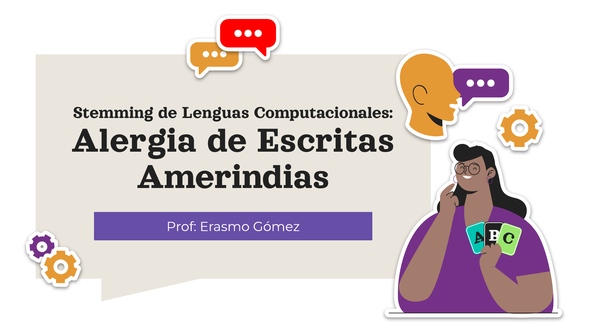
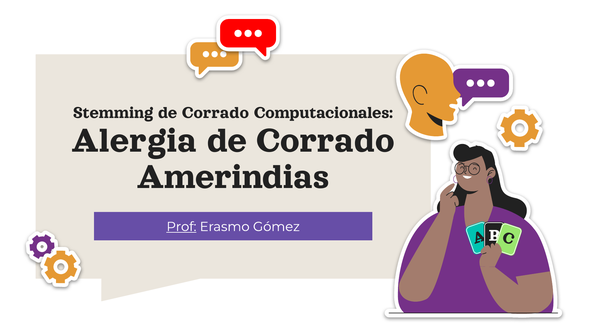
Lenguas: Lenguas -> Corrado (216, 112)
Escritas: Escritas -> Corrado (326, 139)
Prof underline: none -> present (181, 227)
